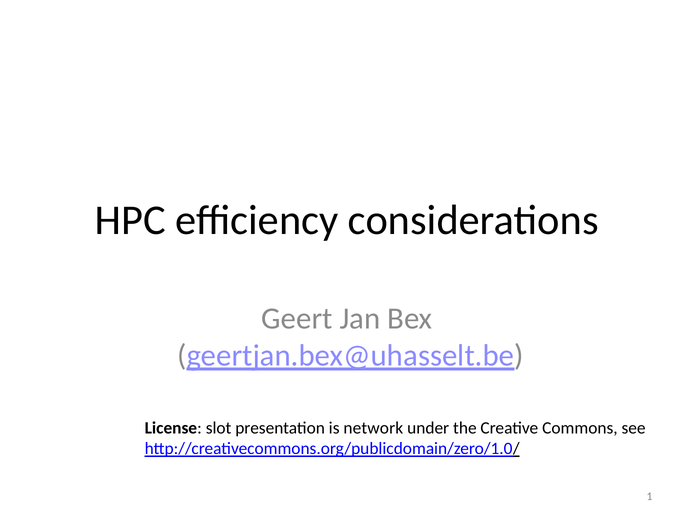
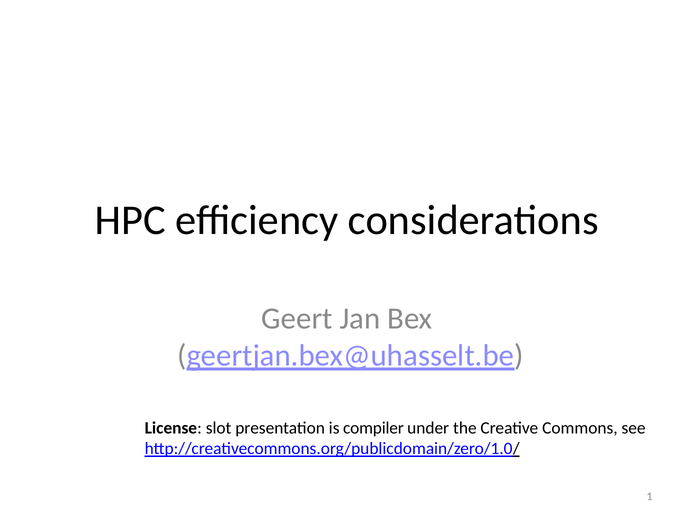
network: network -> compiler (373, 428)
